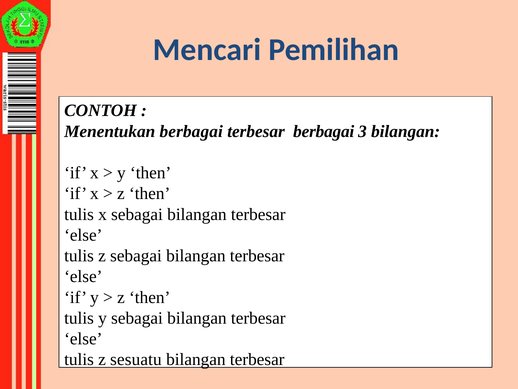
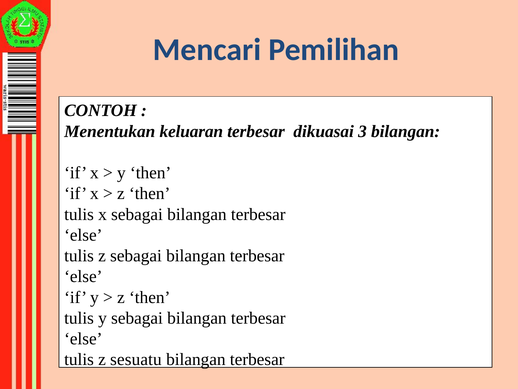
Menentukan berbagai: berbagai -> keluaran (191, 131)
terbesar berbagai: berbagai -> dikuasai (324, 131)
